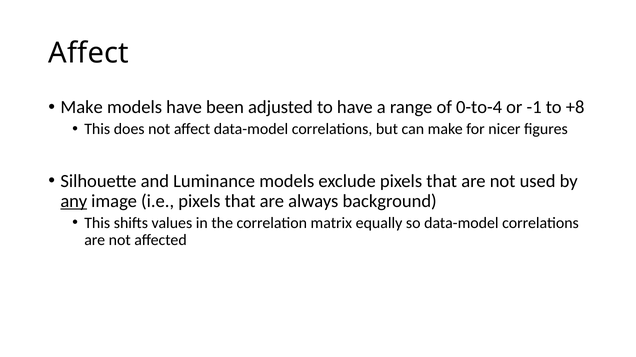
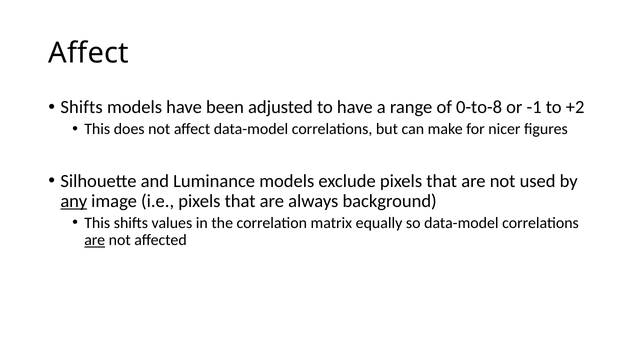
Make: Make -> Shifts (82, 108)
0-to-4: 0-to-4 -> 0-to-8 (479, 108)
+8: +8 -> +2 (575, 108)
are underline: none -> present (95, 240)
